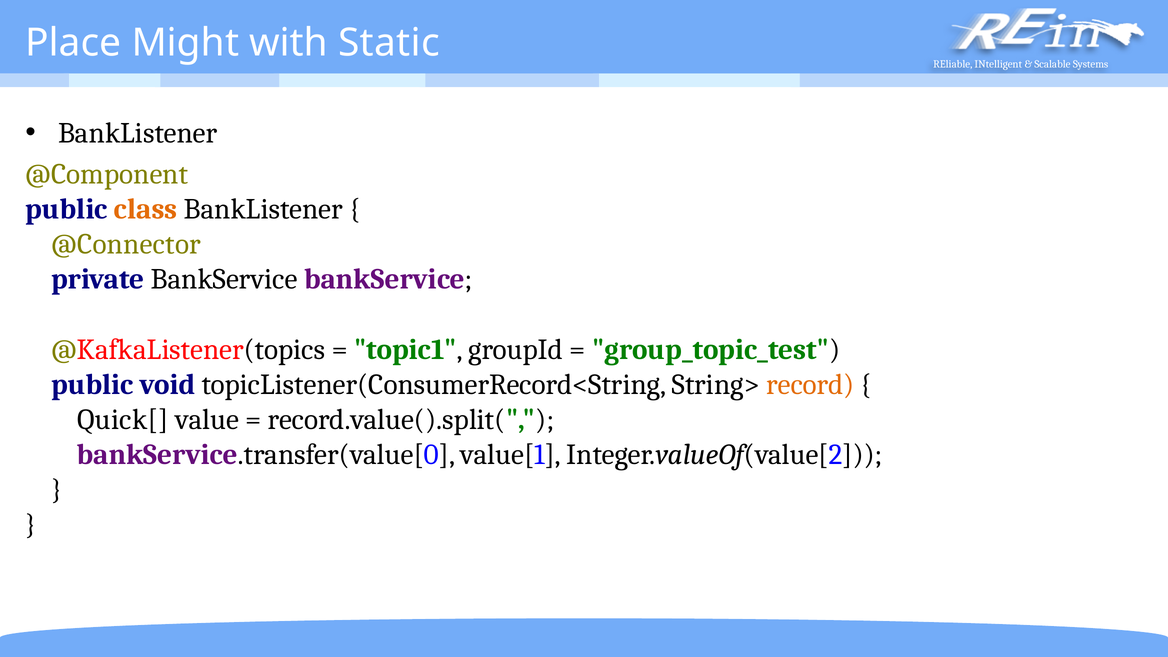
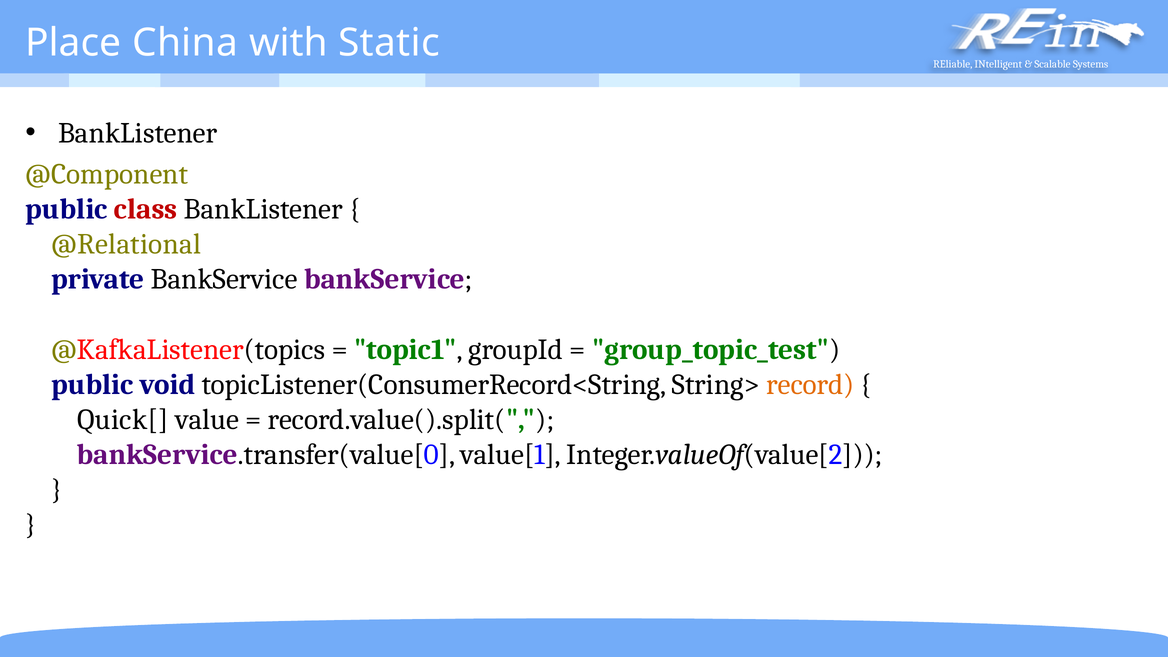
Might: Might -> China (185, 43)
class colour: orange -> red (146, 209)
@Connector: @Connector -> @Relational (126, 244)
